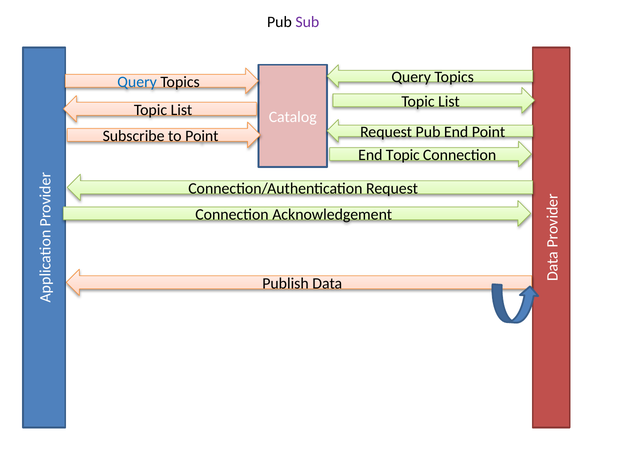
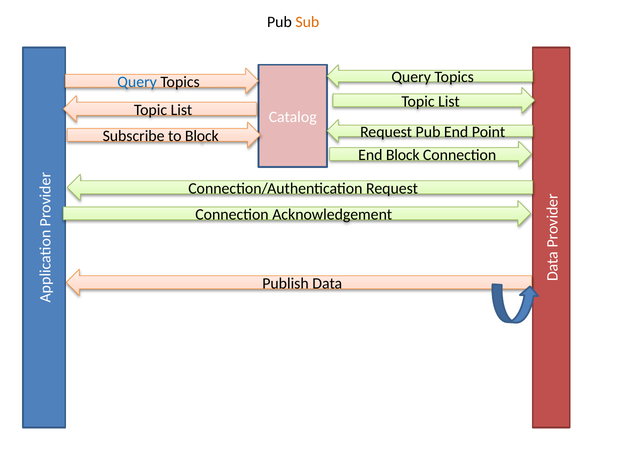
Sub colour: purple -> orange (307, 22)
to Point: Point -> Block (202, 136)
End Topic: Topic -> Block (403, 155)
